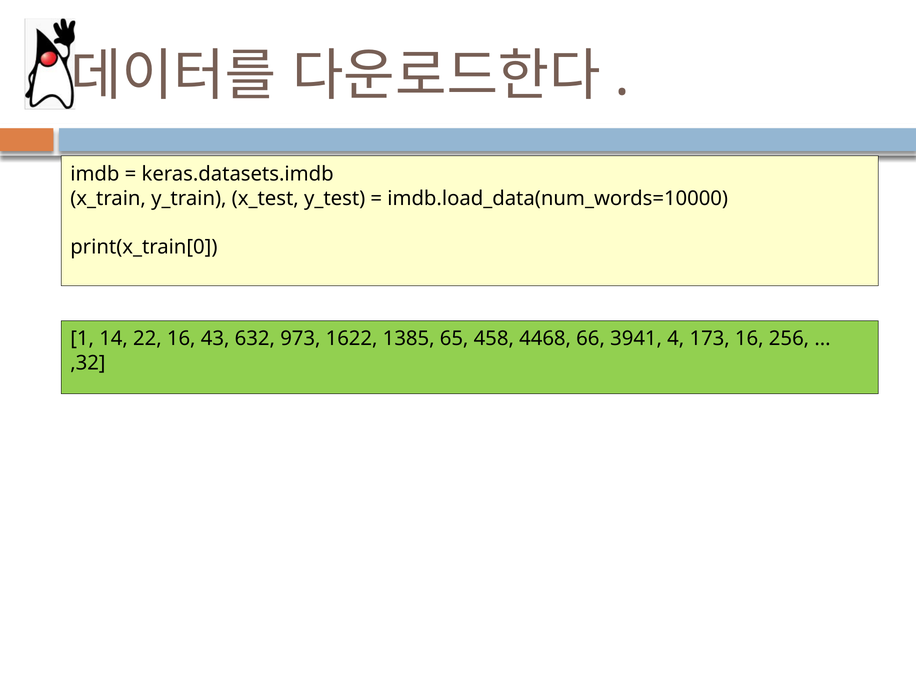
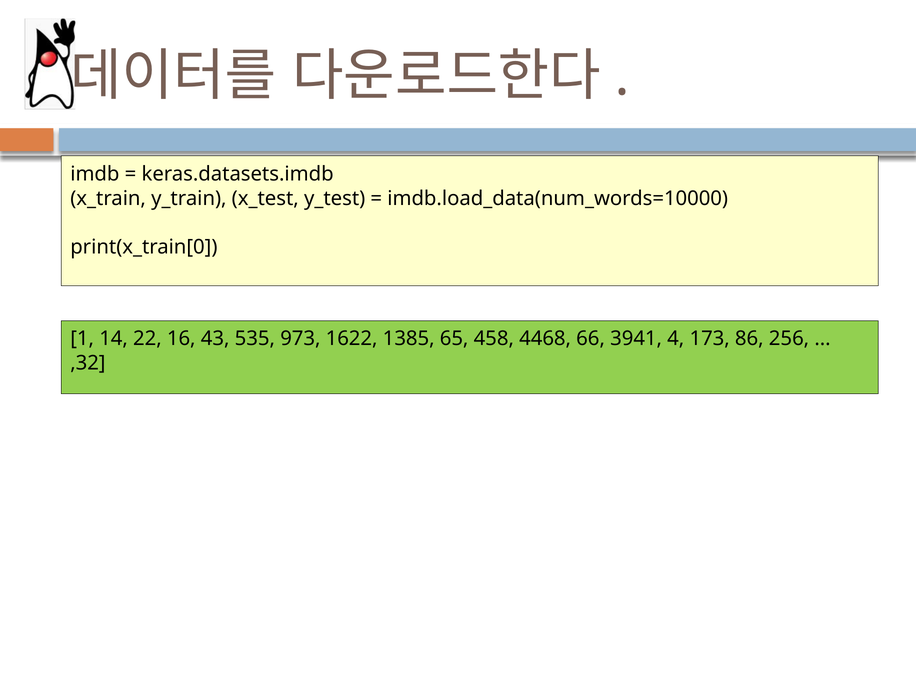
632: 632 -> 535 (255, 339)
173 16: 16 -> 86 (749, 339)
